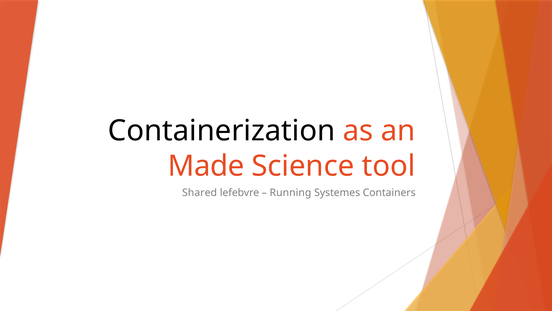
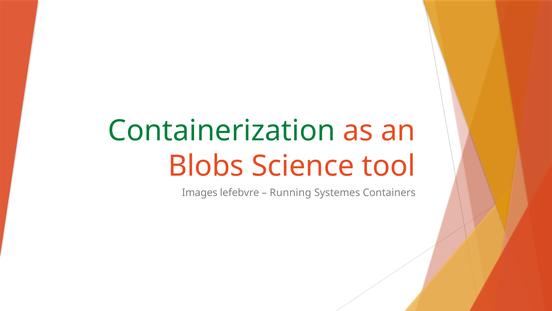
Containerization colour: black -> green (222, 131)
Made: Made -> Blobs (206, 166)
Shared: Shared -> Images (200, 192)
